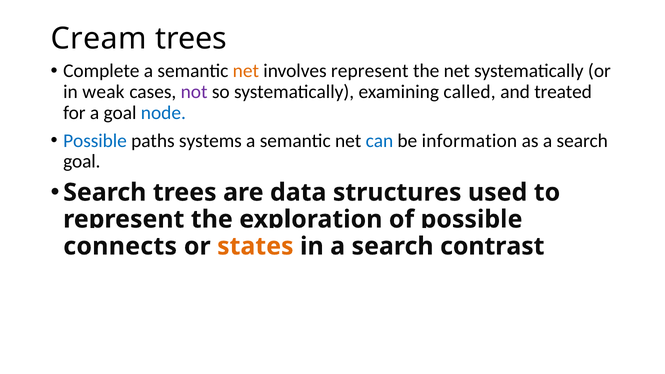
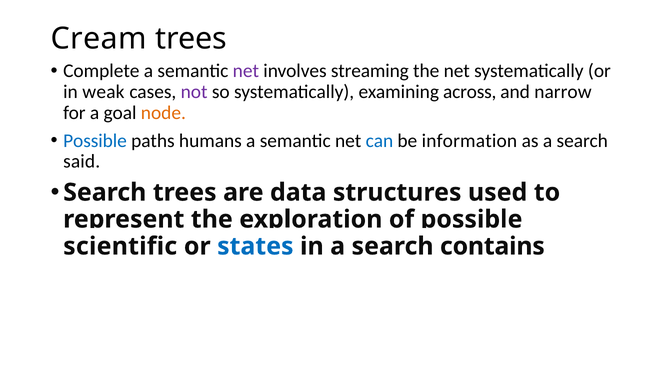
net colour: orange -> purple (246, 71)
involves represent: represent -> streaming (370, 71)
called: called -> across (470, 92)
treated: treated -> narrow (563, 92)
node colour: blue -> orange (163, 113)
systems: systems -> humans (210, 141)
goal: goal -> said (82, 162)
connects: connects -> scientific (120, 246)
states colour: orange -> blue (255, 246)
contrast: contrast -> contains (492, 246)
